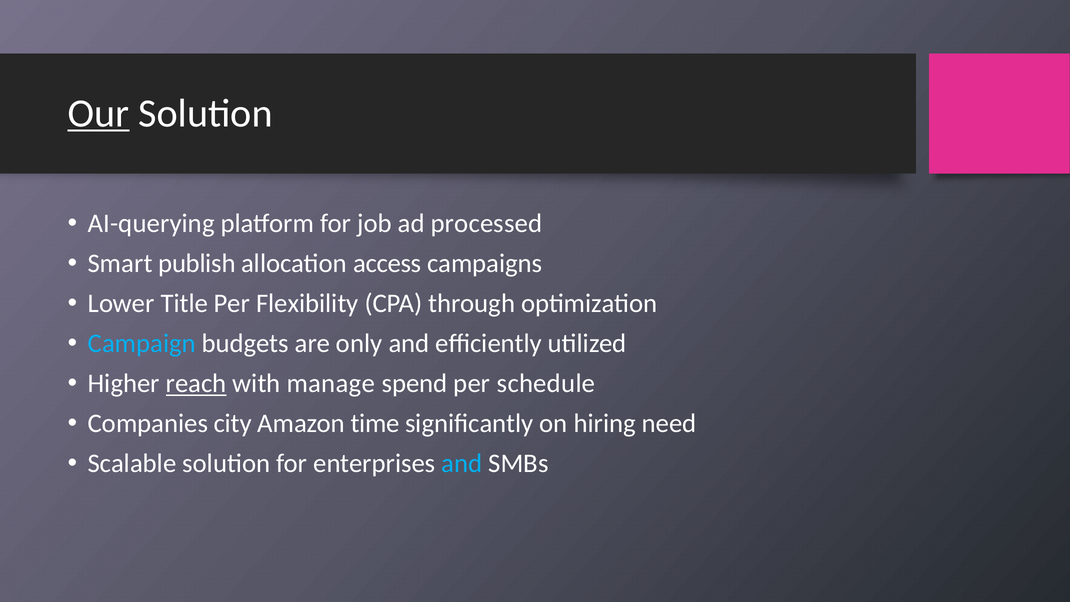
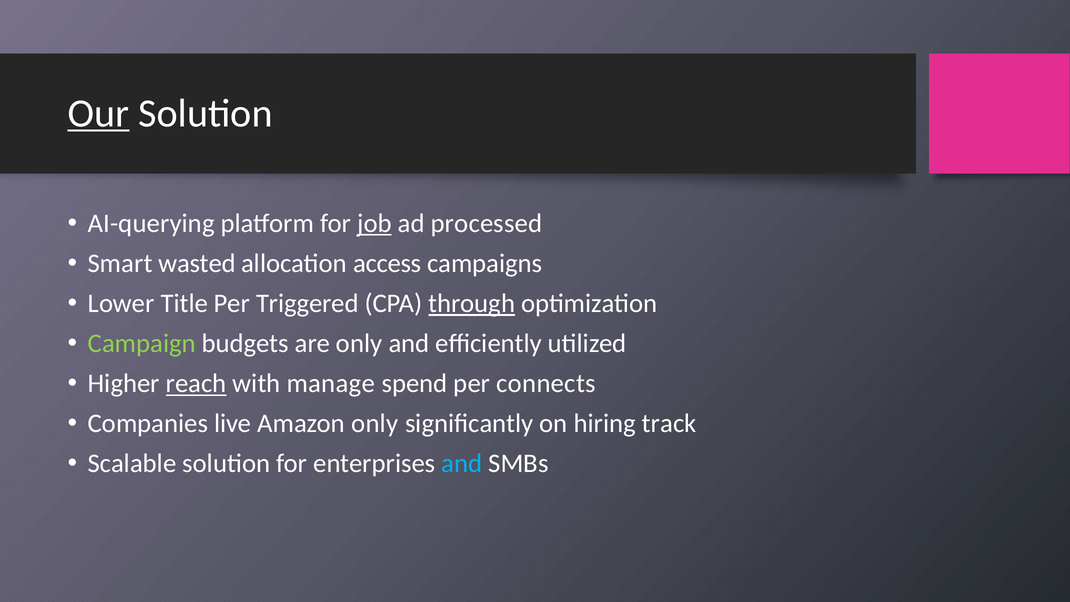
job underline: none -> present (374, 223)
publish: publish -> wasted (197, 263)
Flexibility: Flexibility -> Triggered (307, 303)
through underline: none -> present (472, 303)
Campaign colour: light blue -> light green (142, 343)
schedule: schedule -> connects (546, 384)
city: city -> live (233, 424)
Amazon time: time -> only (375, 424)
need: need -> track (669, 424)
